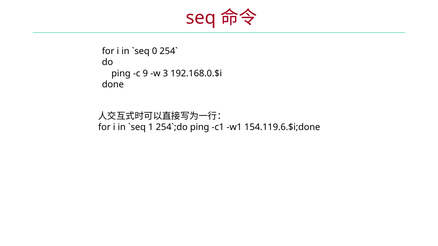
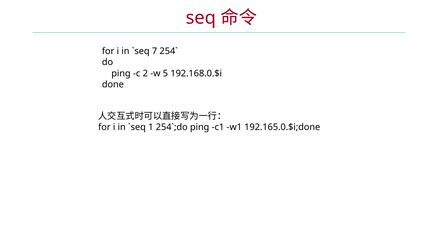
0: 0 -> 7 (155, 51)
9: 9 -> 2 (145, 74)
3: 3 -> 5 (165, 74)
154.119.6.$i;done: 154.119.6.$i;done -> 192.165.0.$i;done (282, 127)
